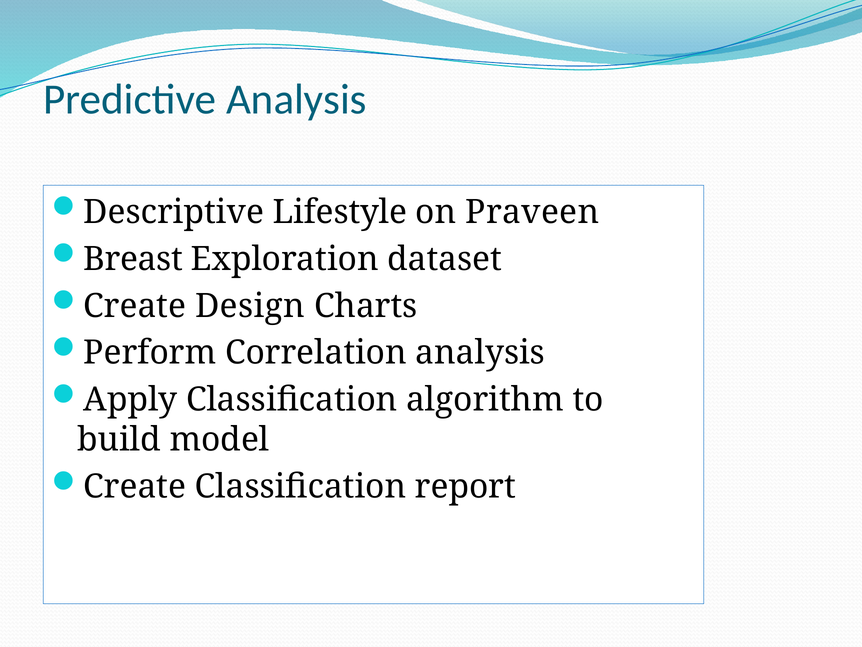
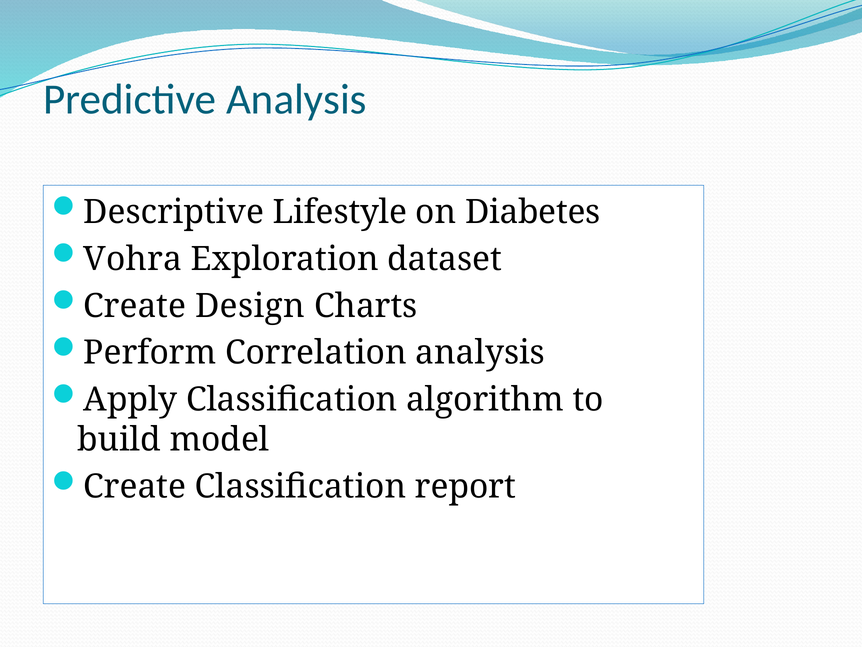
Praveen: Praveen -> Diabetes (533, 212)
Breast: Breast -> Vohra (133, 259)
